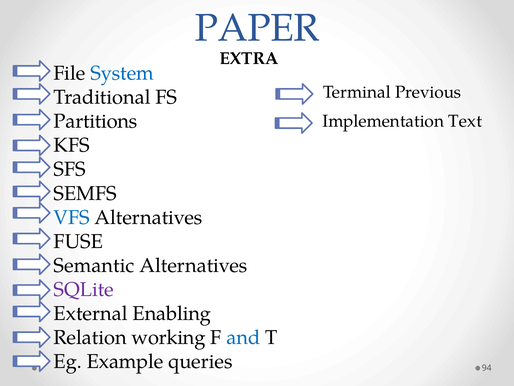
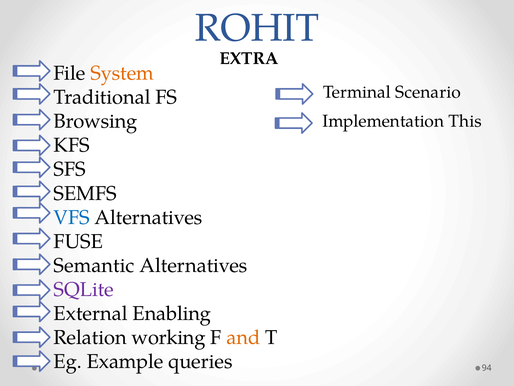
PAPER: PAPER -> ROHIT (257, 28)
System colour: blue -> orange (122, 73)
Previous: Previous -> Scenario (428, 92)
Partitions: Partitions -> Browsing (96, 121)
Text: Text -> This (465, 121)
and colour: blue -> orange (243, 337)
